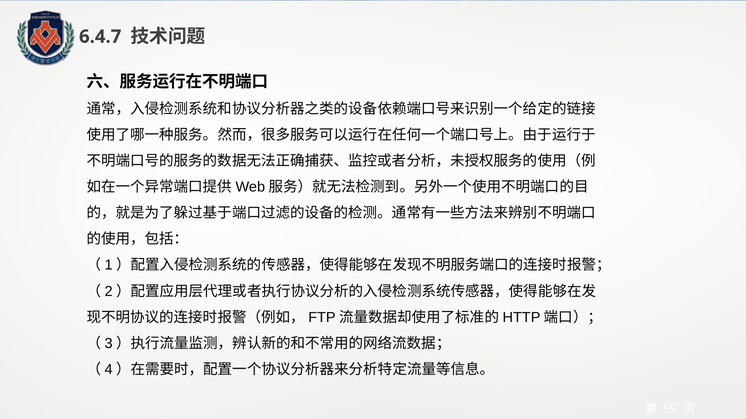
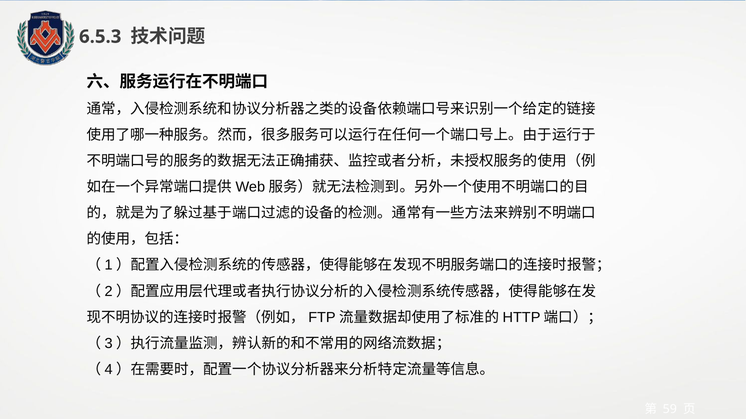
6.4.7: 6.4.7 -> 6.5.3 (100, 37)
